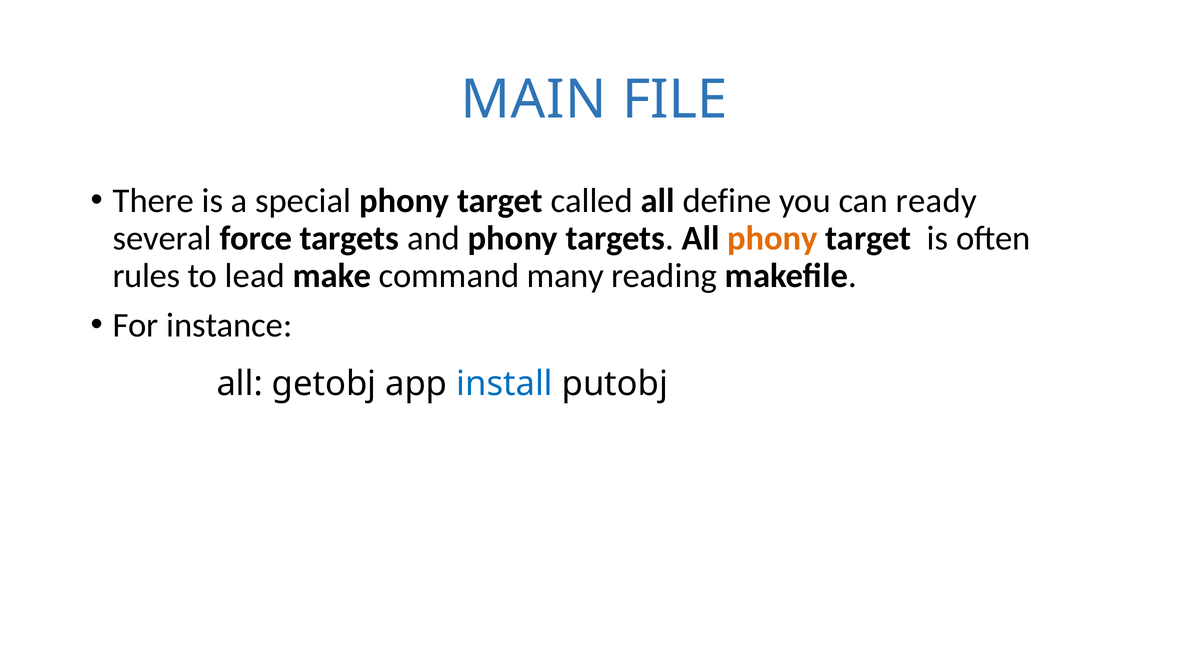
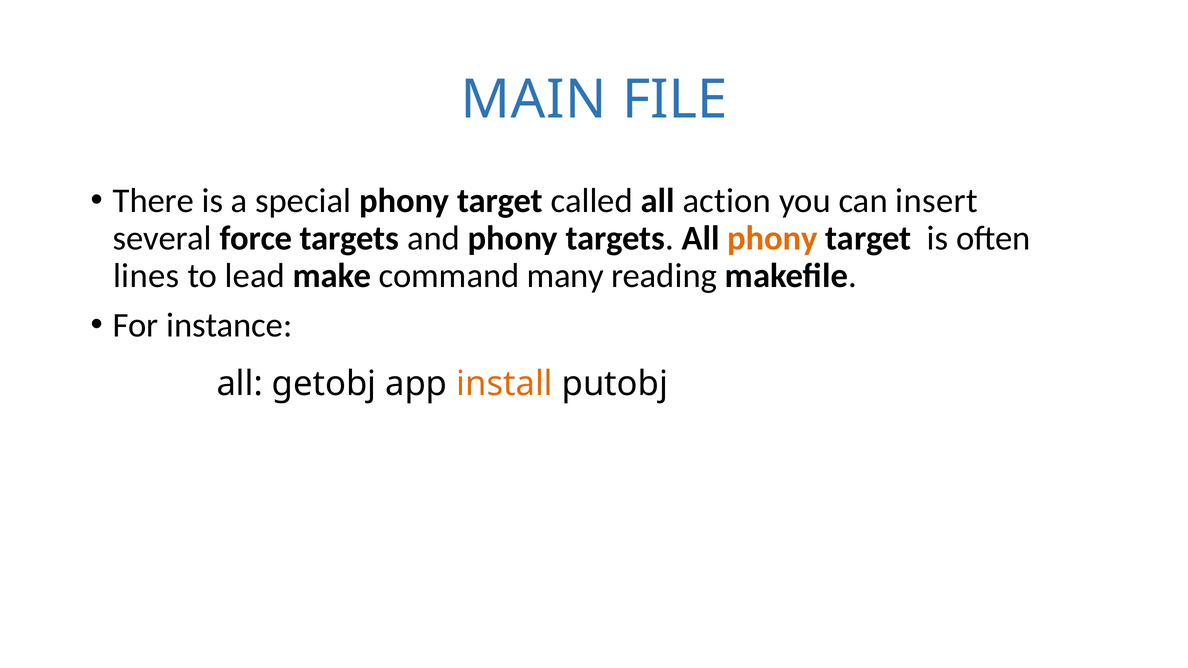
define: define -> action (727, 201)
ready: ready -> insert (937, 201)
rules: rules -> lines (146, 276)
install colour: blue -> orange (505, 384)
